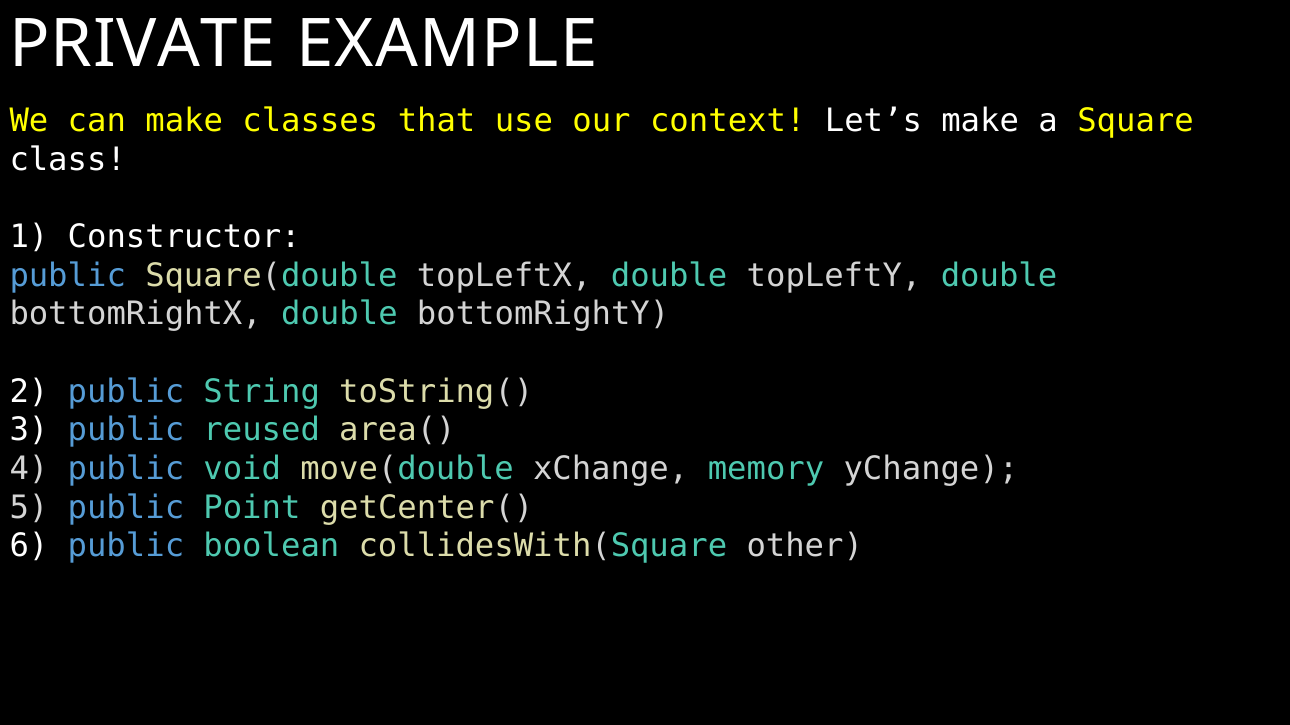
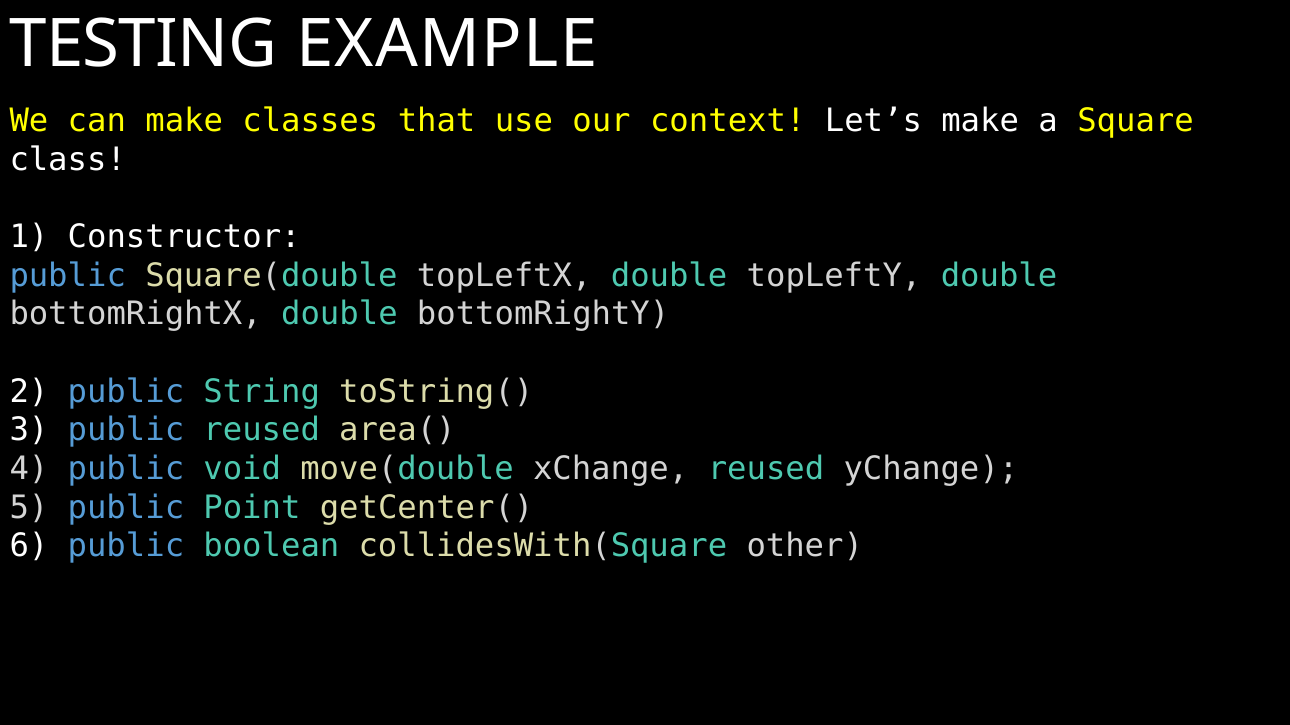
PRIVATE: PRIVATE -> TESTING (143, 44)
xChange memory: memory -> reused (766, 469)
